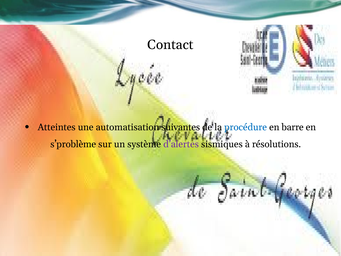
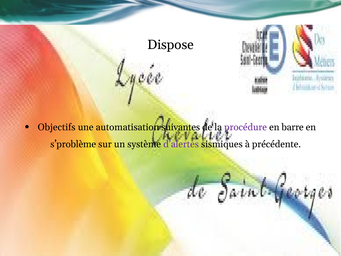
Contact: Contact -> Dispose (171, 45)
Atteintes: Atteintes -> Objectifs (57, 127)
procédure colour: blue -> purple (246, 127)
résolutions: résolutions -> précédente (276, 144)
